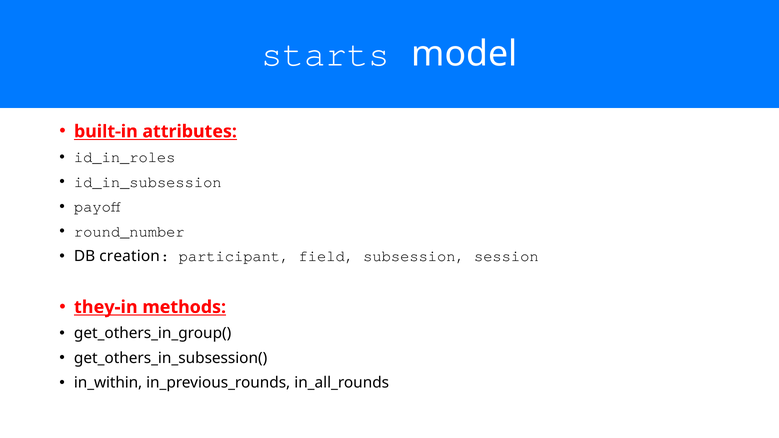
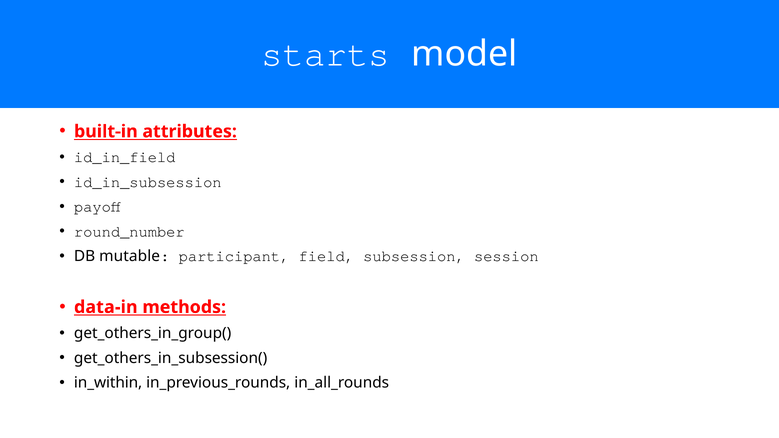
id_in_roles: id_in_roles -> id_in_field (125, 157)
creation: creation -> mutable (130, 256)
they-in: they-in -> data-in (106, 307)
